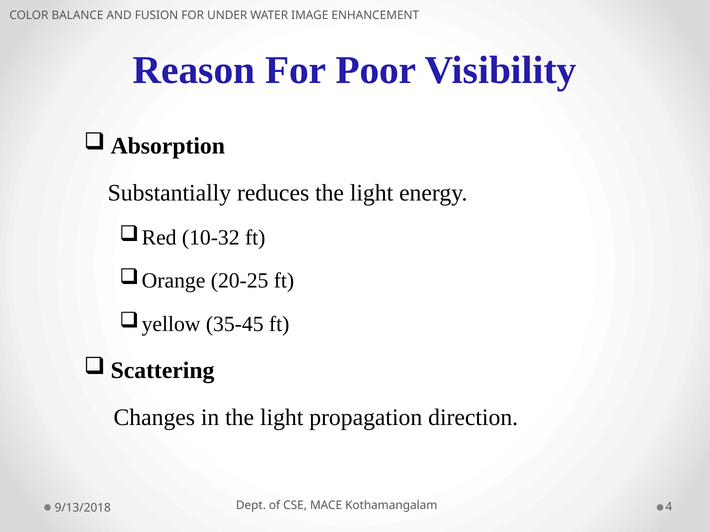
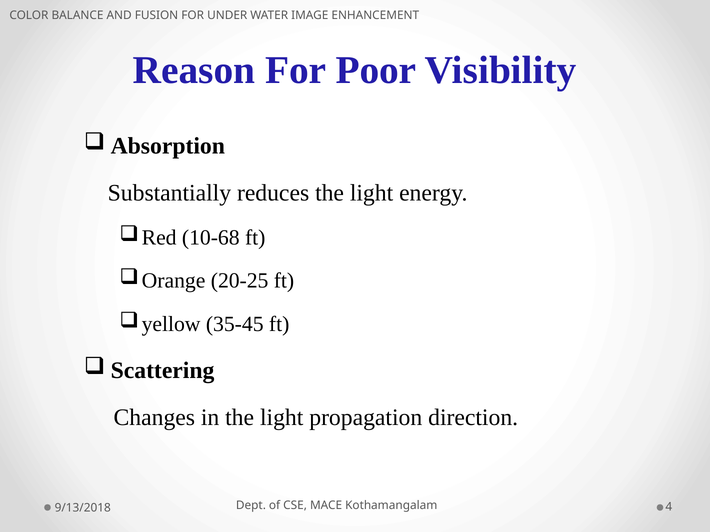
10-32: 10-32 -> 10-68 (211, 238)
